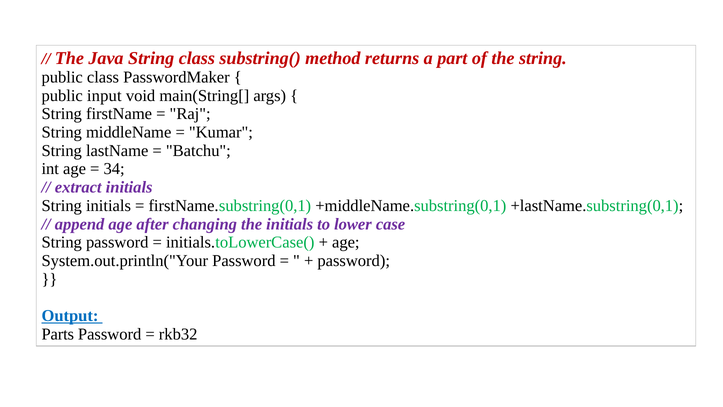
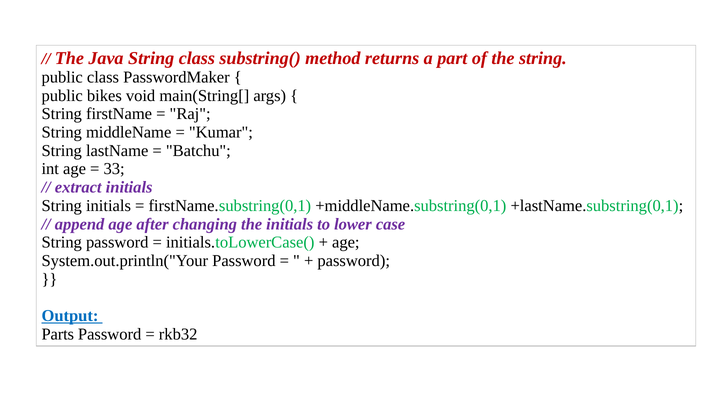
input: input -> bikes (104, 95)
34: 34 -> 33 (114, 169)
